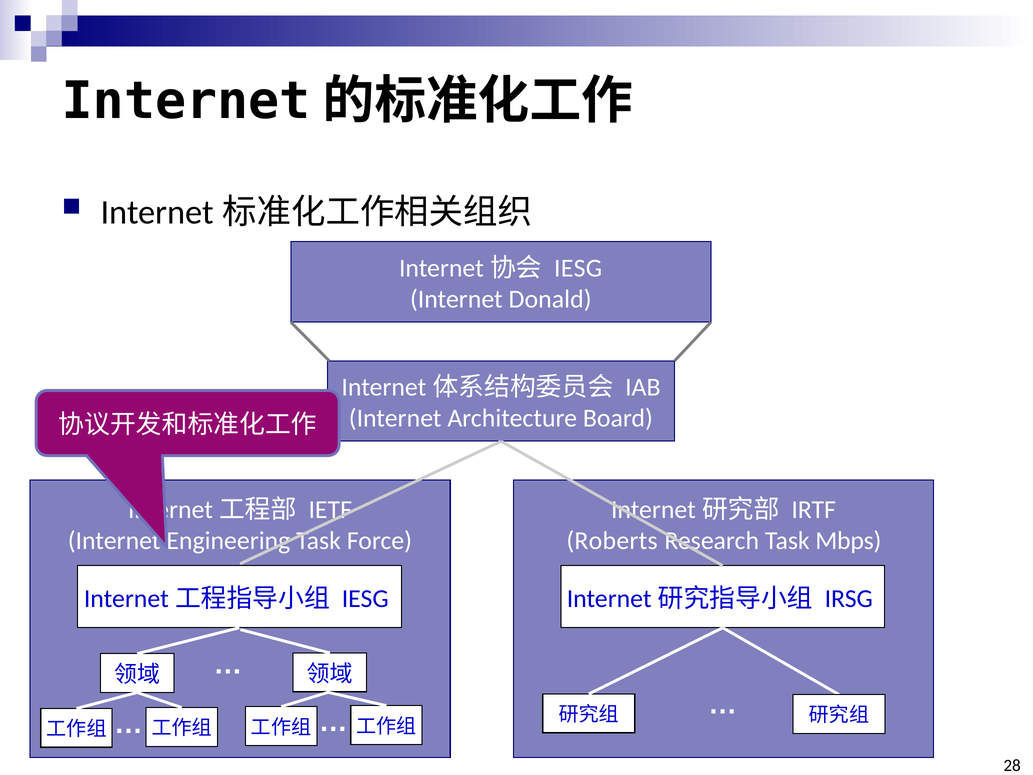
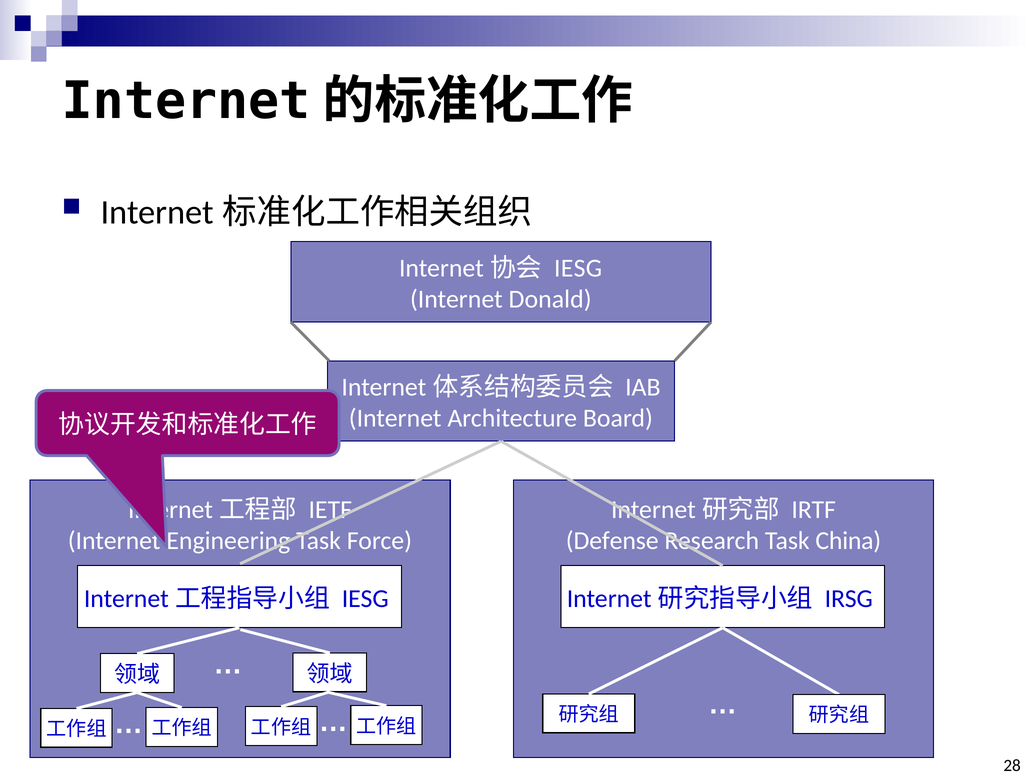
Roberts: Roberts -> Defense (612, 540)
Mbps: Mbps -> China (848, 540)
